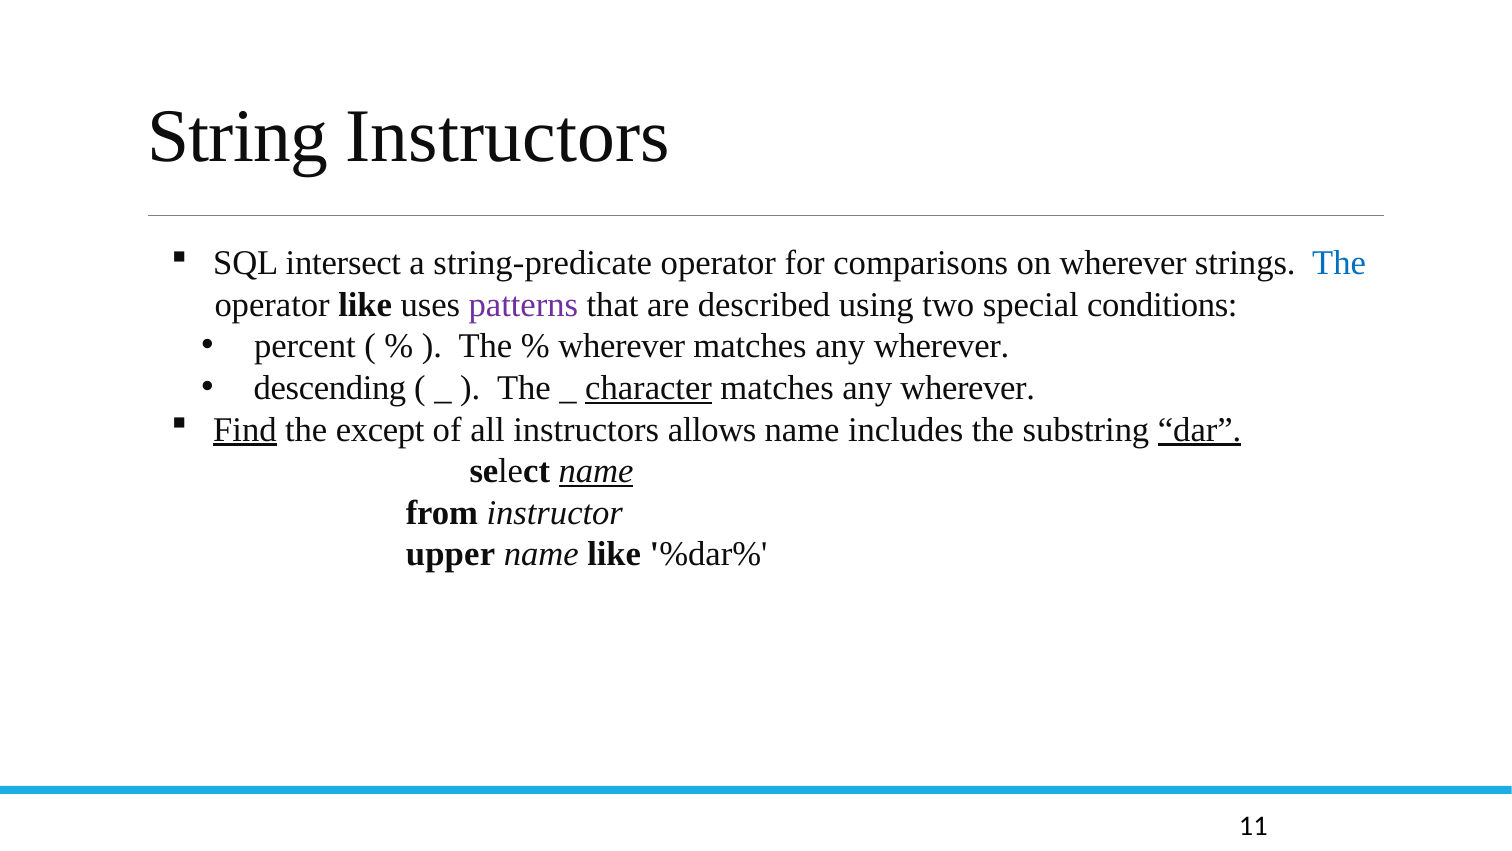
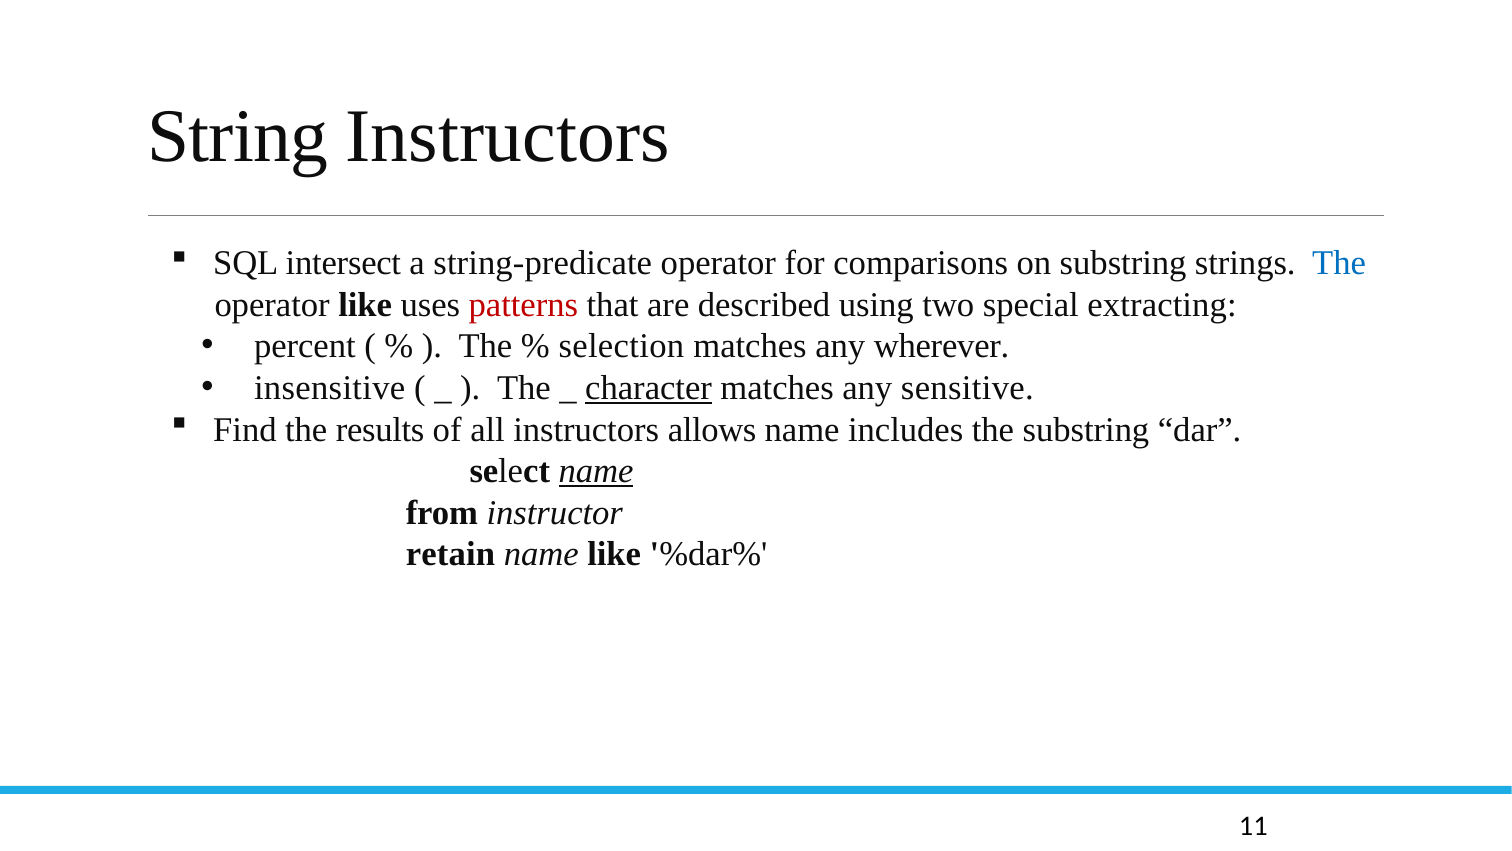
on wherever: wherever -> substring (1123, 263)
patterns colour: purple -> red (523, 305)
conditions: conditions -> extracting (1162, 305)
wherever: wherever -> selection (621, 346)
descending: descending -> insensitive (330, 388)
wherever: wherever -> sensitive (967, 388)
Find underline: present -> none (245, 429)
except: except -> results (380, 429)
dar underline: present -> none (1200, 429)
upper: upper -> retain (450, 554)
